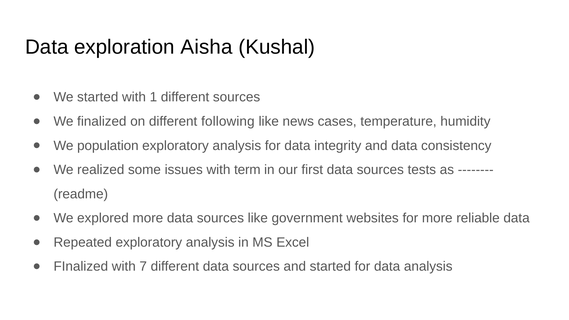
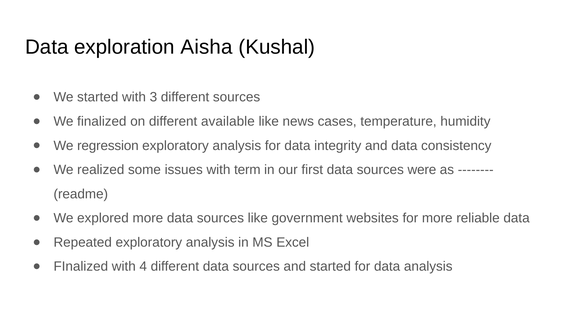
1: 1 -> 3 (153, 97)
following: following -> available (228, 121)
population: population -> regression (108, 146)
tests: tests -> were (422, 170)
7: 7 -> 4 (143, 267)
